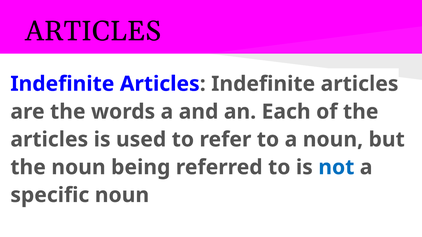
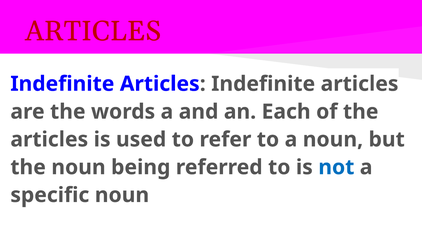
ARTICLES colour: black -> red (93, 31)
